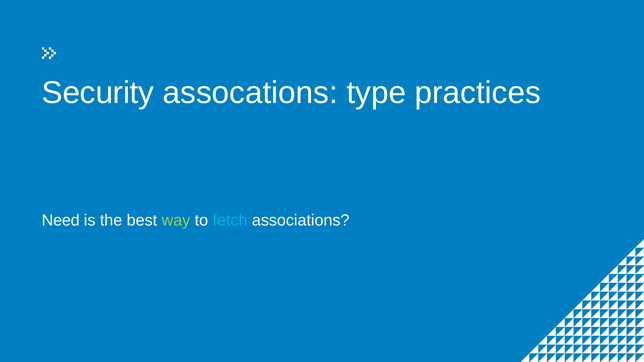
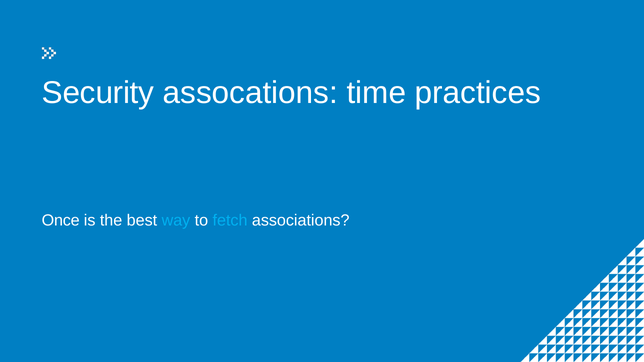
type: type -> time (376, 93)
Need: Need -> Once (61, 220)
way colour: light green -> light blue (176, 220)
